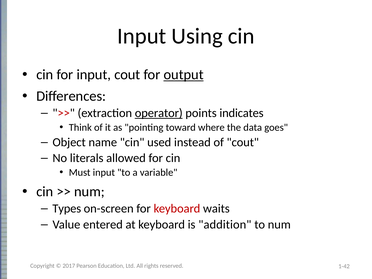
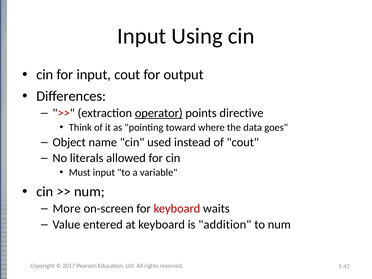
output underline: present -> none (184, 75)
indicates: indicates -> directive (241, 113)
Types: Types -> More (67, 209)
